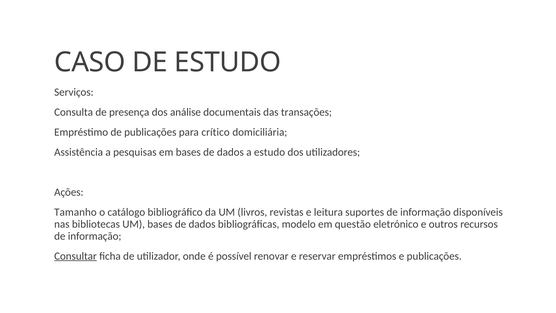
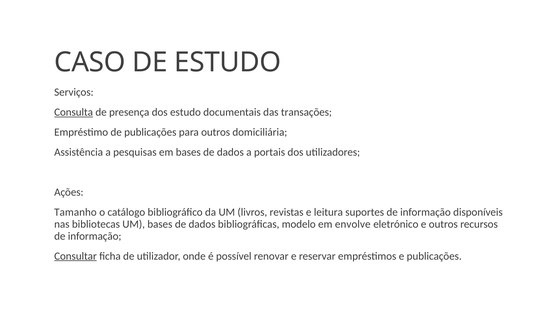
Consulta underline: none -> present (74, 112)
dos análise: análise -> estudo (185, 112)
para crítico: crítico -> outros (216, 132)
a estudo: estudo -> portais (270, 152)
questão: questão -> envolve (353, 224)
